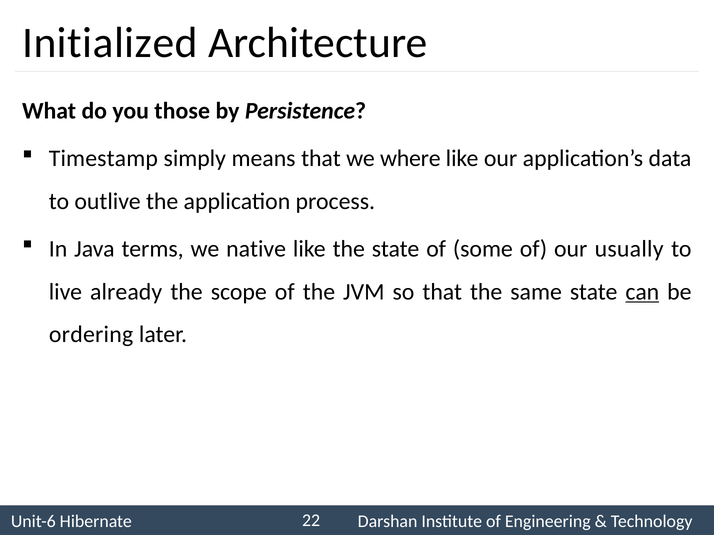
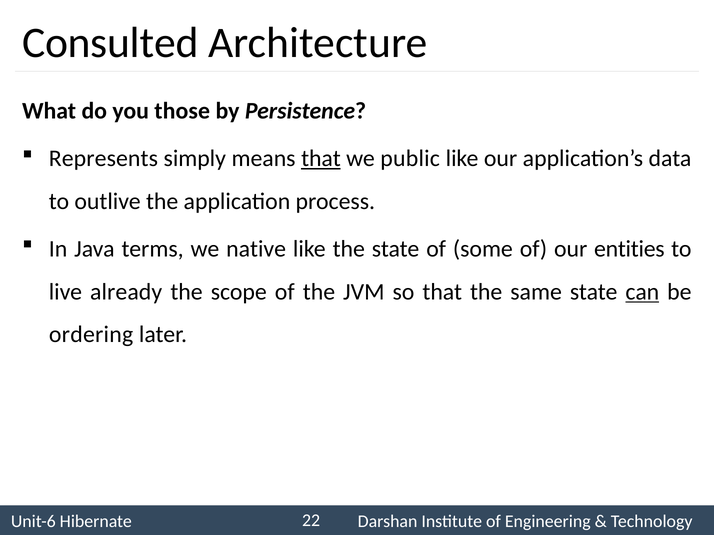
Initialized: Initialized -> Consulted (110, 43)
Timestamp: Timestamp -> Represents (103, 159)
that underline: none -> present (321, 159)
where: where -> public (410, 159)
usually: usually -> entities (629, 249)
